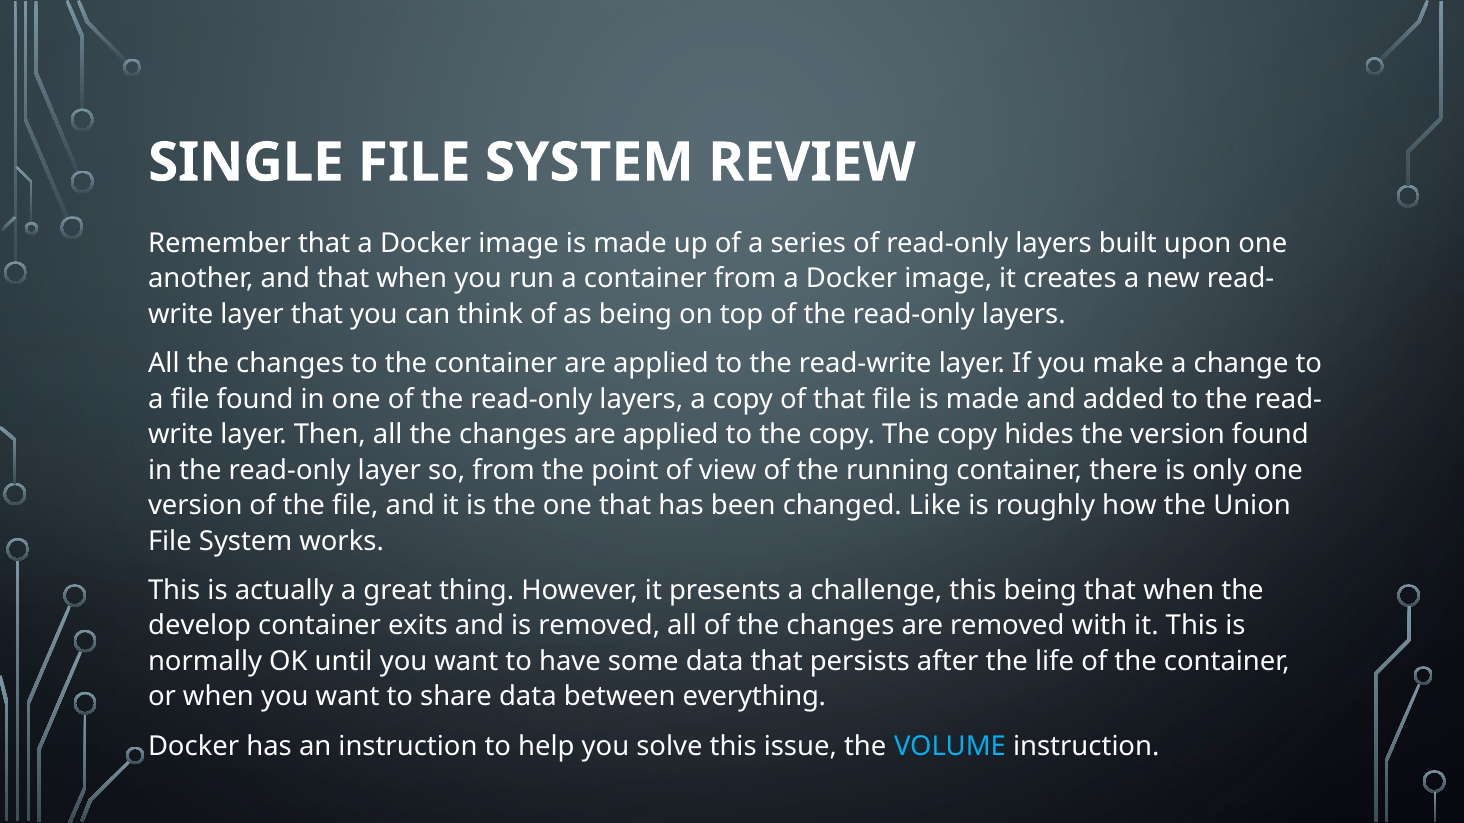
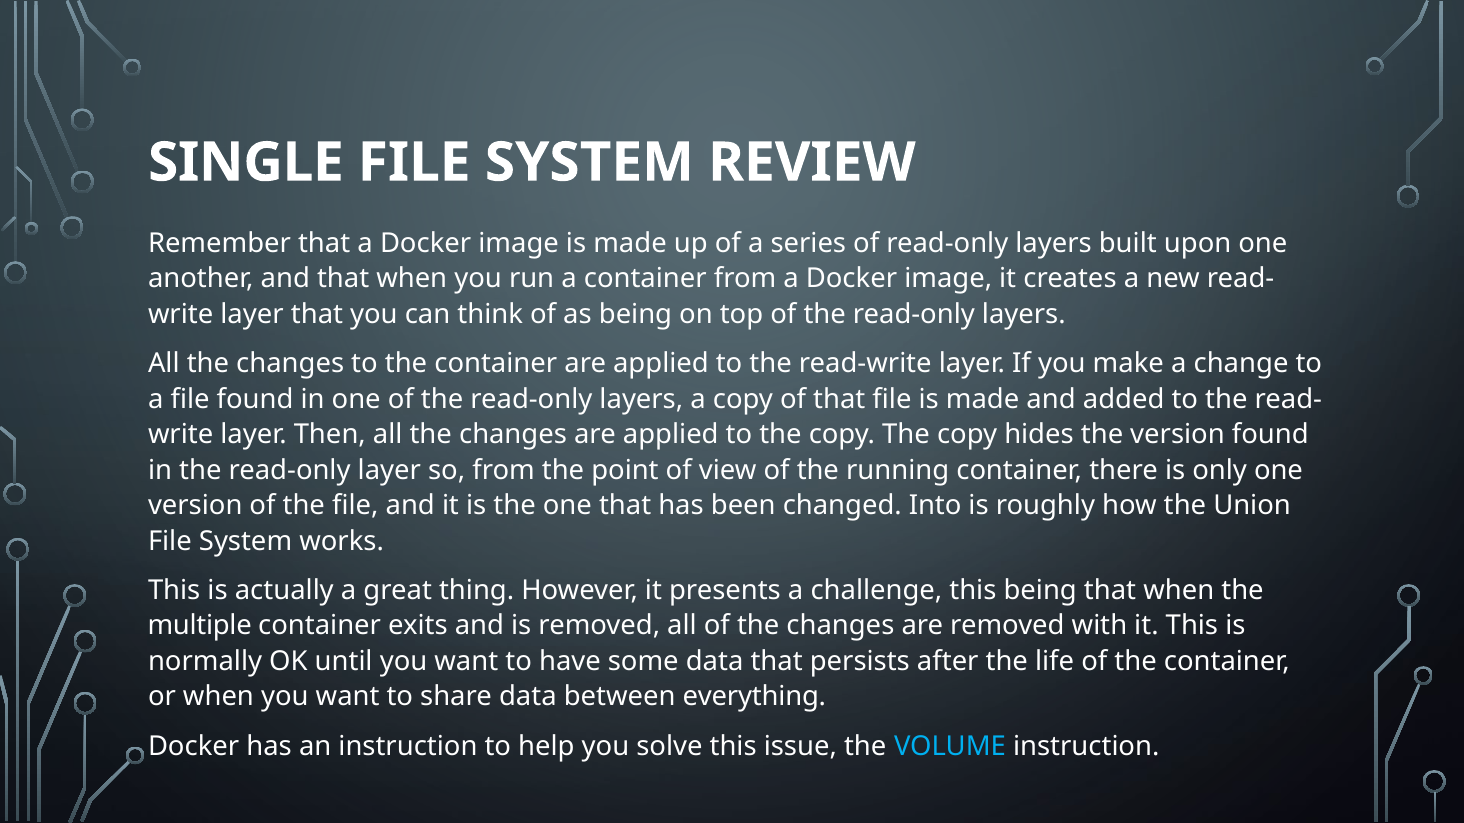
Like: Like -> Into (935, 506)
develop: develop -> multiple (200, 626)
